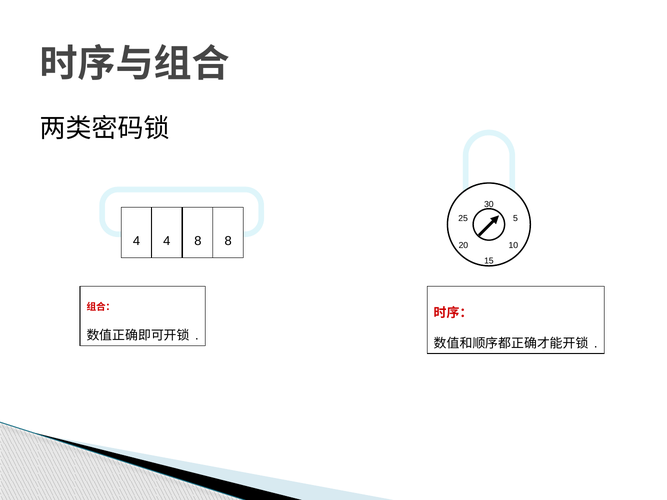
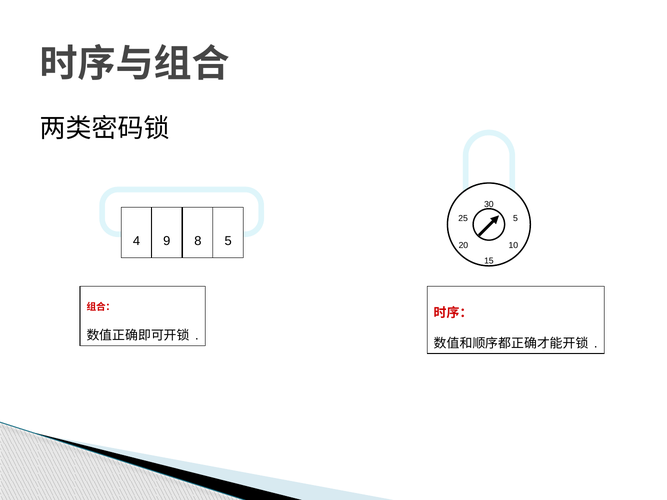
4 4: 4 -> 9 (167, 241)
8 8: 8 -> 5 (228, 241)
